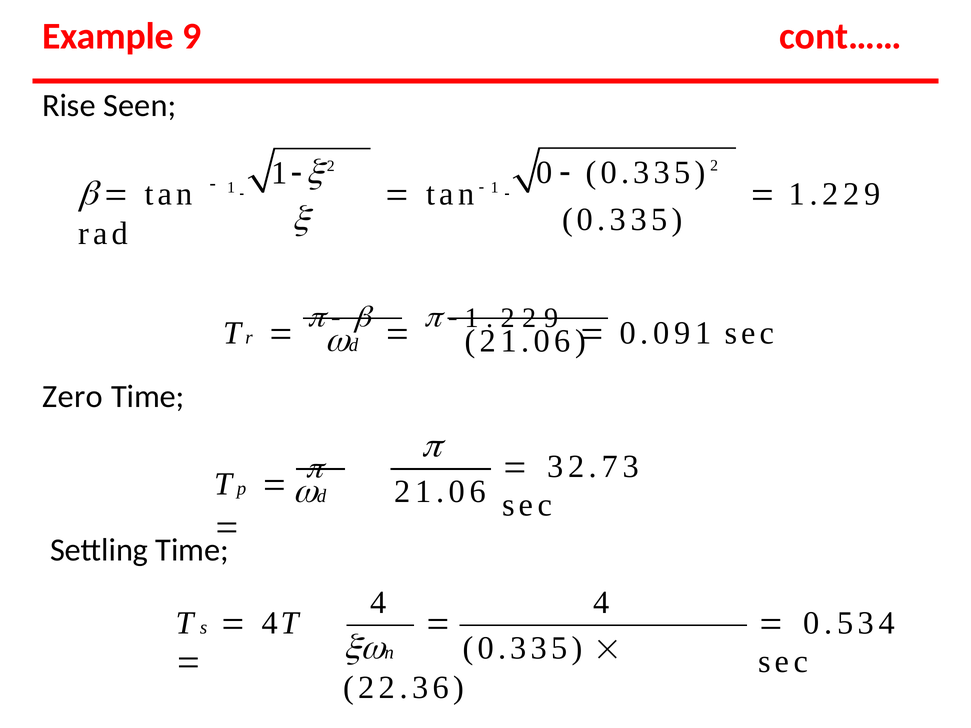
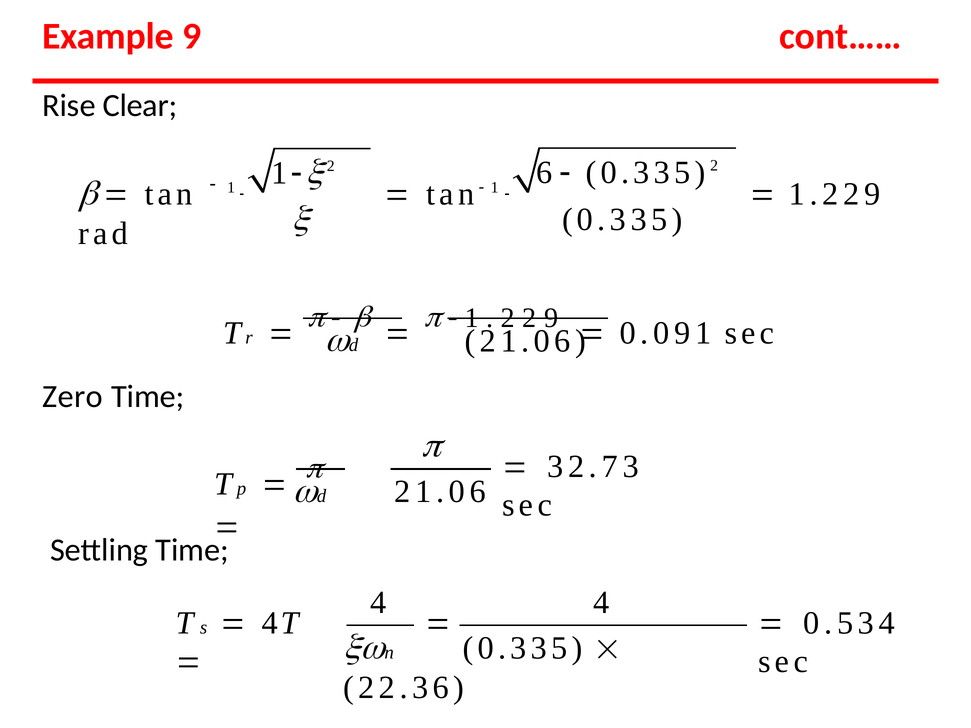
Seen: Seen -> Clear (140, 105)
0: 0 -> 6 (545, 172)
